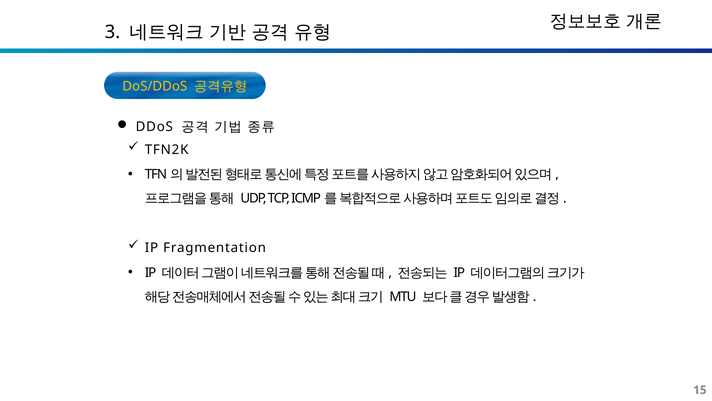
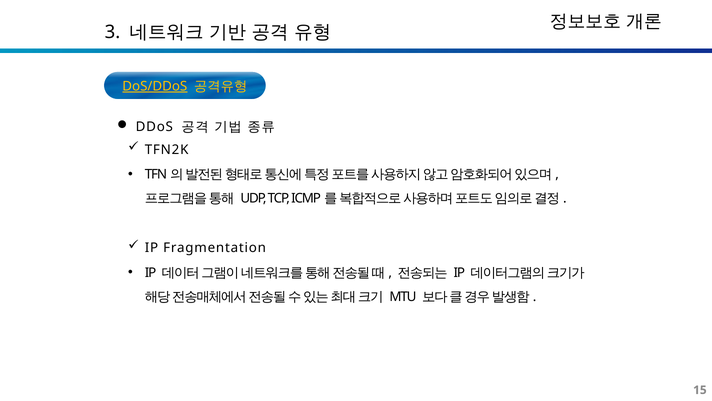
DoS/DDoS underline: none -> present (155, 86)
